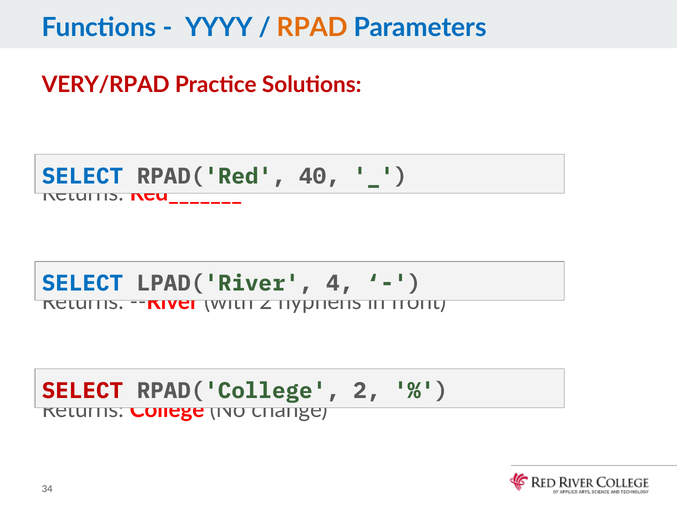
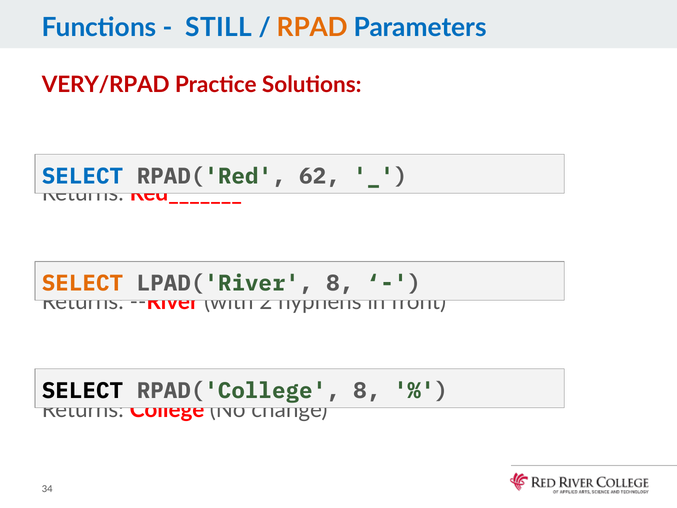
YYYY: YYYY -> STILL (219, 27)
40: 40 -> 62 (319, 176)
SELECT colour: blue -> orange (82, 283)
LPAD('River 4: 4 -> 8 (340, 283)
SELECT colour: red -> black (82, 390)
RPAD('College 2: 2 -> 8 (367, 390)
